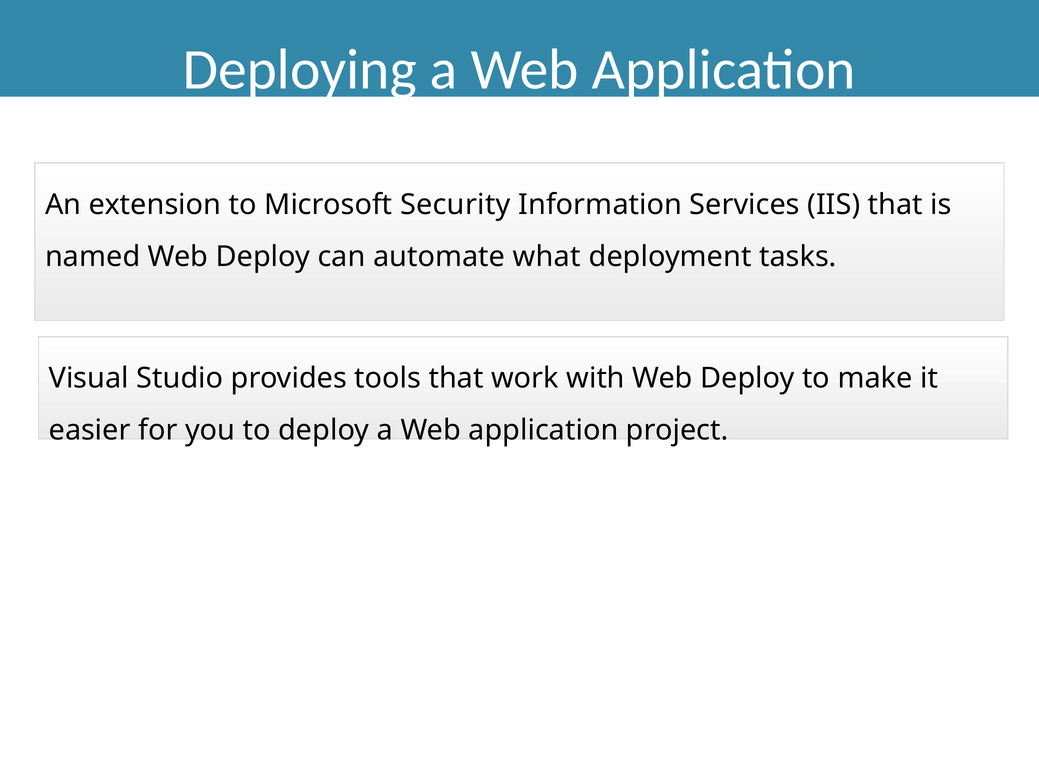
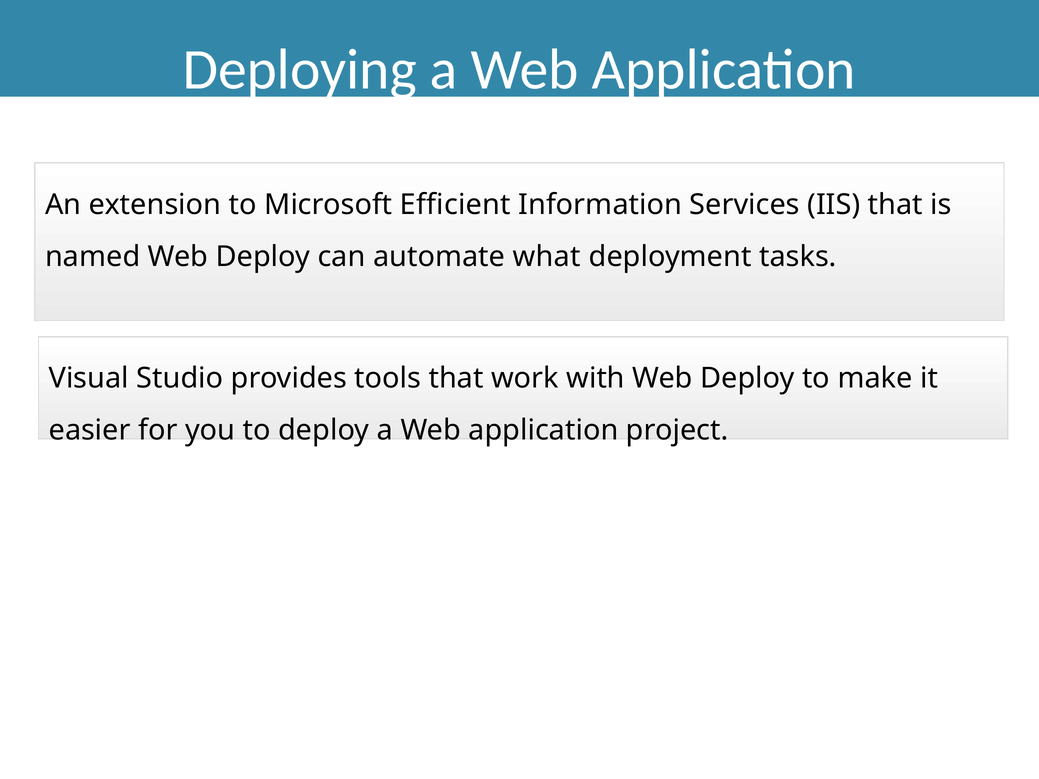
Security: Security -> Efficient (455, 205)
